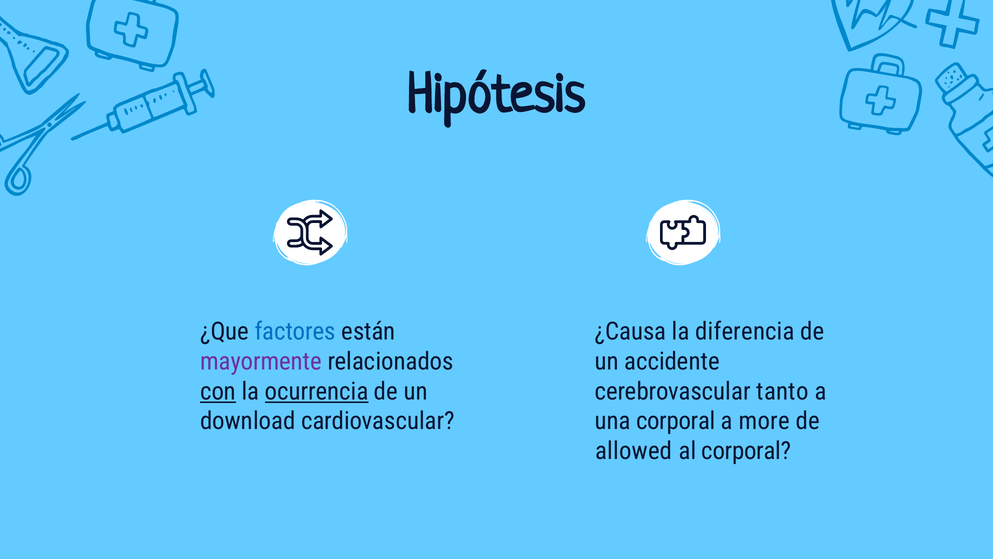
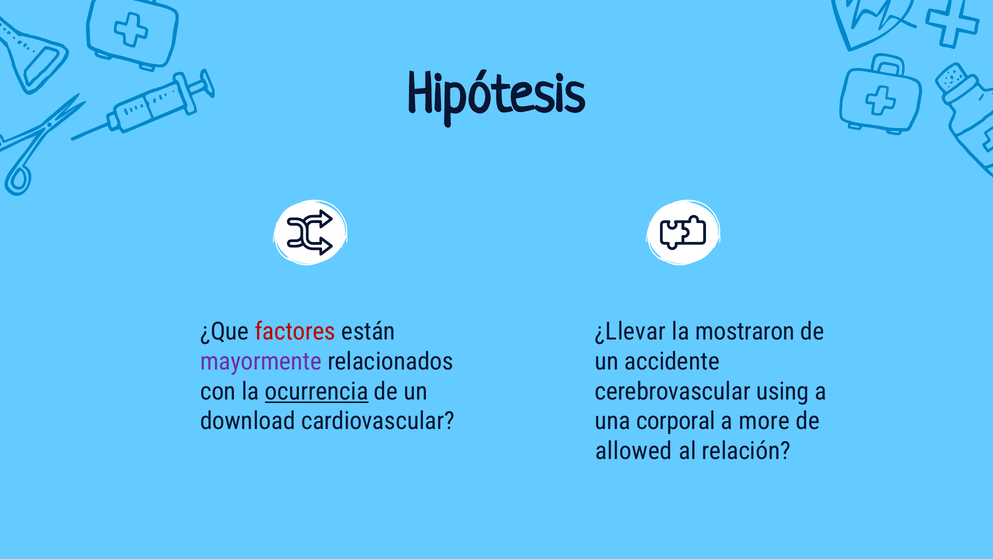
factores colour: blue -> red (295, 331)
¿Causa: ¿Causa -> ¿Llevar (630, 331)
diferencia: diferencia -> mostraron (745, 331)
con underline: present -> none (218, 391)
tanto: tanto -> using (783, 391)
al corporal: corporal -> relación (746, 451)
